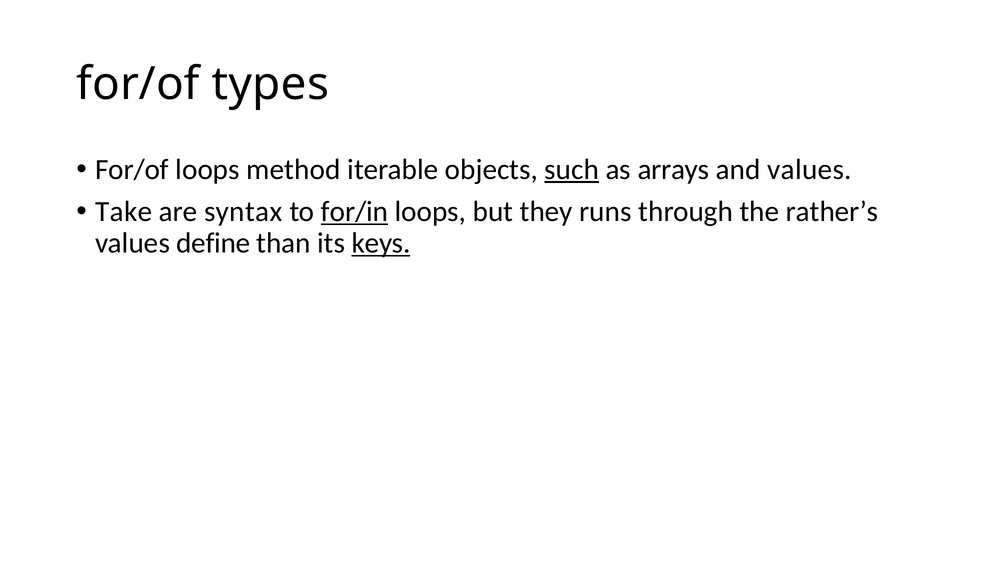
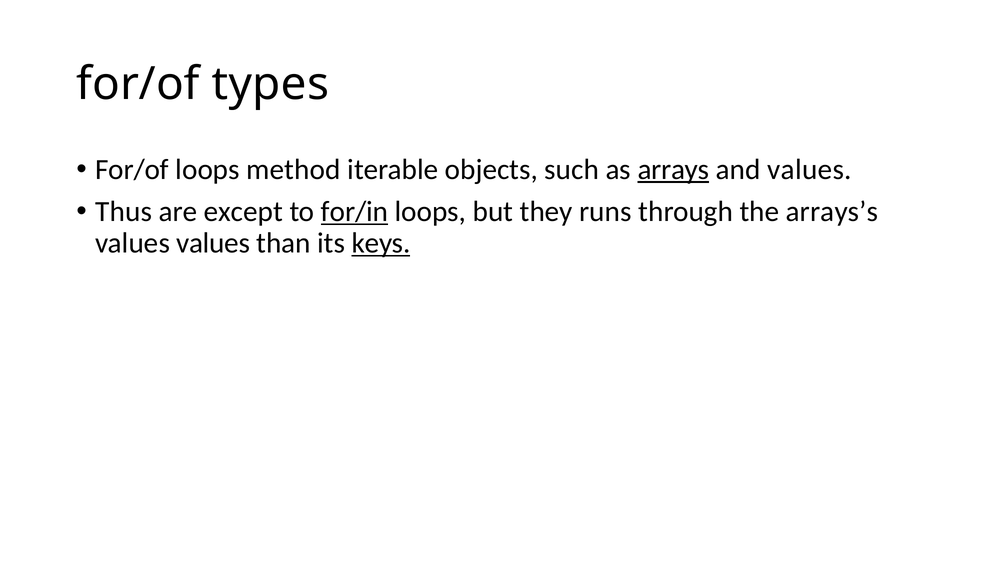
such underline: present -> none (572, 170)
arrays underline: none -> present (673, 170)
Take: Take -> Thus (124, 212)
syntax: syntax -> except (243, 212)
rather’s: rather’s -> arrays’s (832, 212)
values define: define -> values (213, 243)
